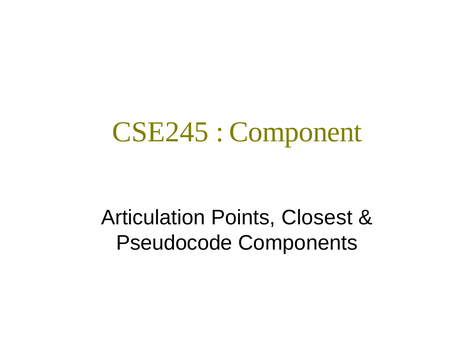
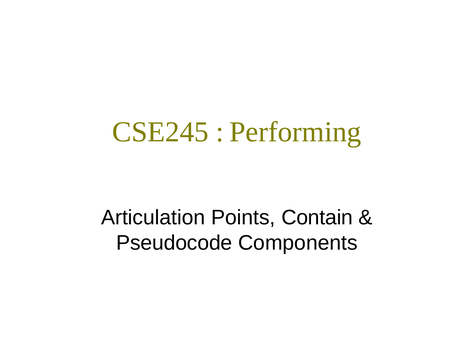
Component: Component -> Performing (295, 132)
Closest: Closest -> Contain (317, 218)
